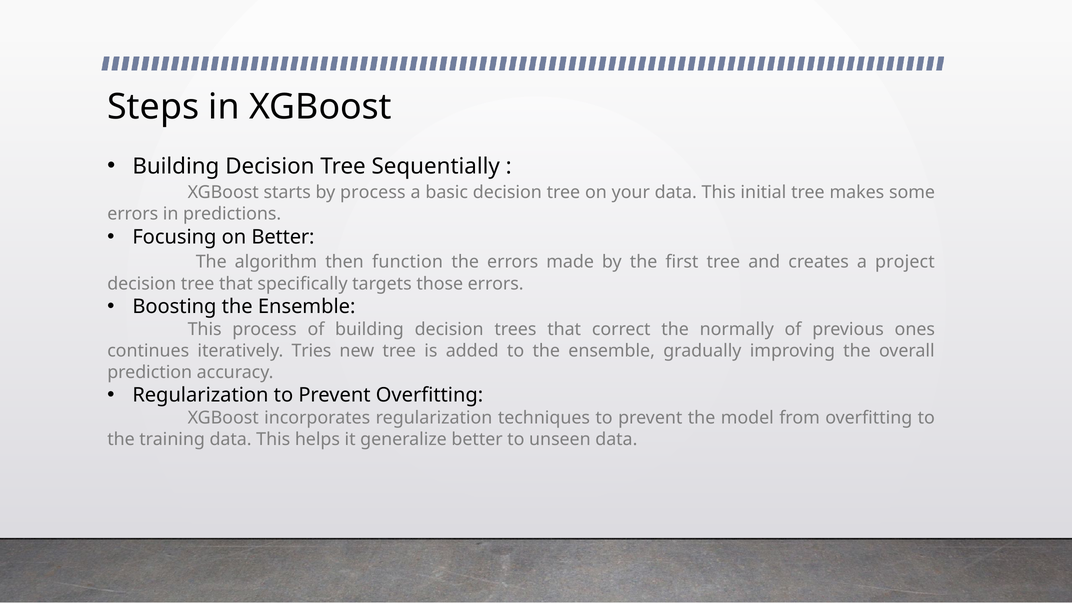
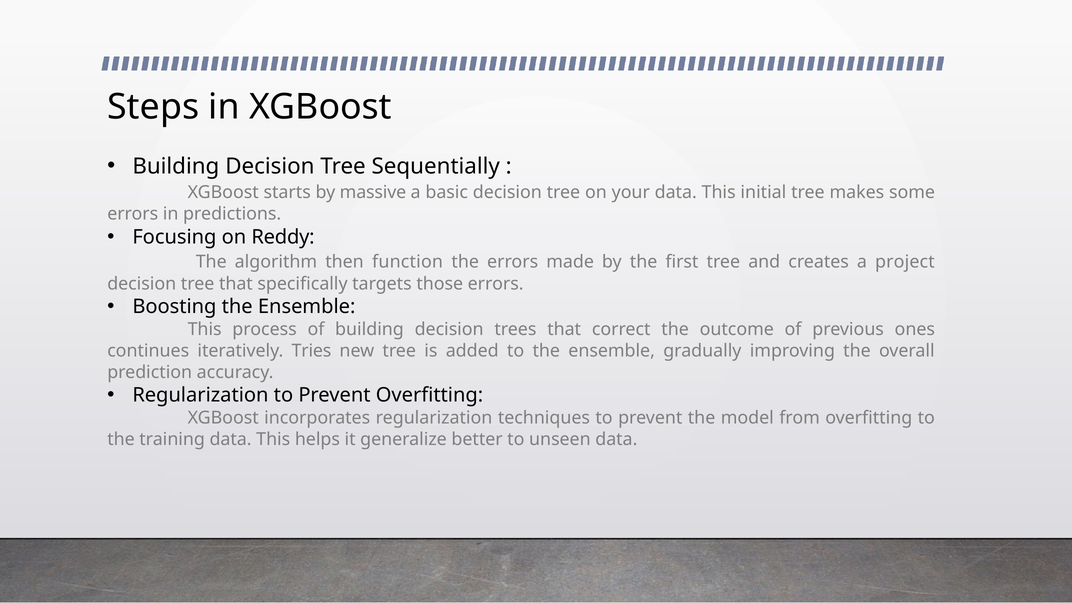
by process: process -> massive (373, 192)
on Better: Better -> Reddy (283, 237)
normally: normally -> outcome (737, 329)
